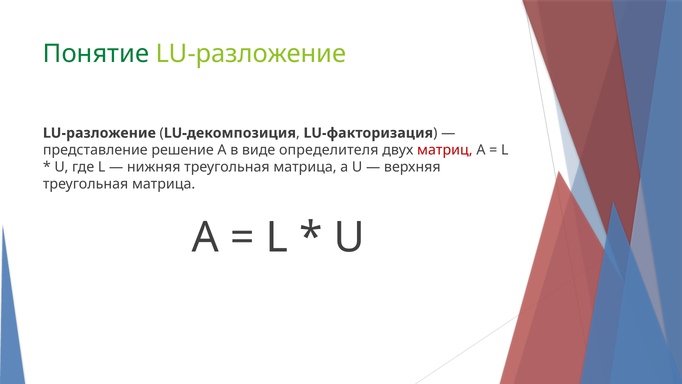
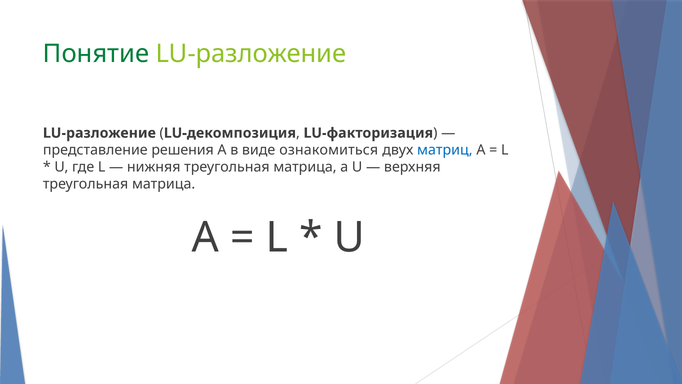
решение: решение -> решения (183, 150)
определителя: определителя -> ознакомиться (329, 150)
матриц colour: red -> blue (445, 150)
